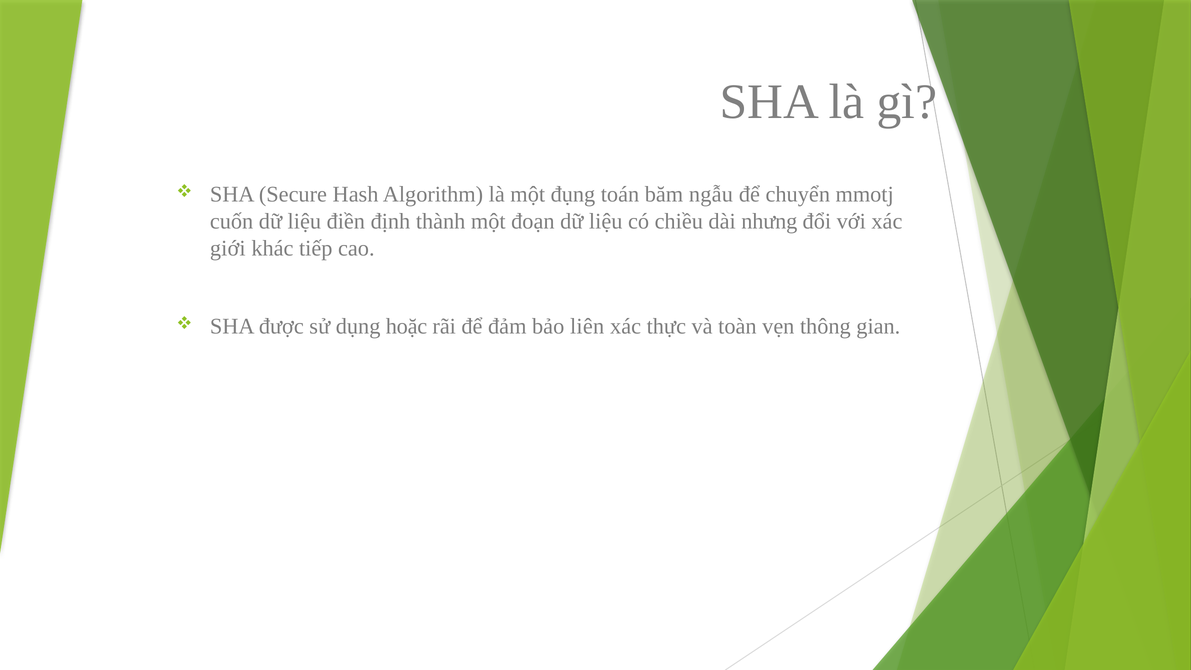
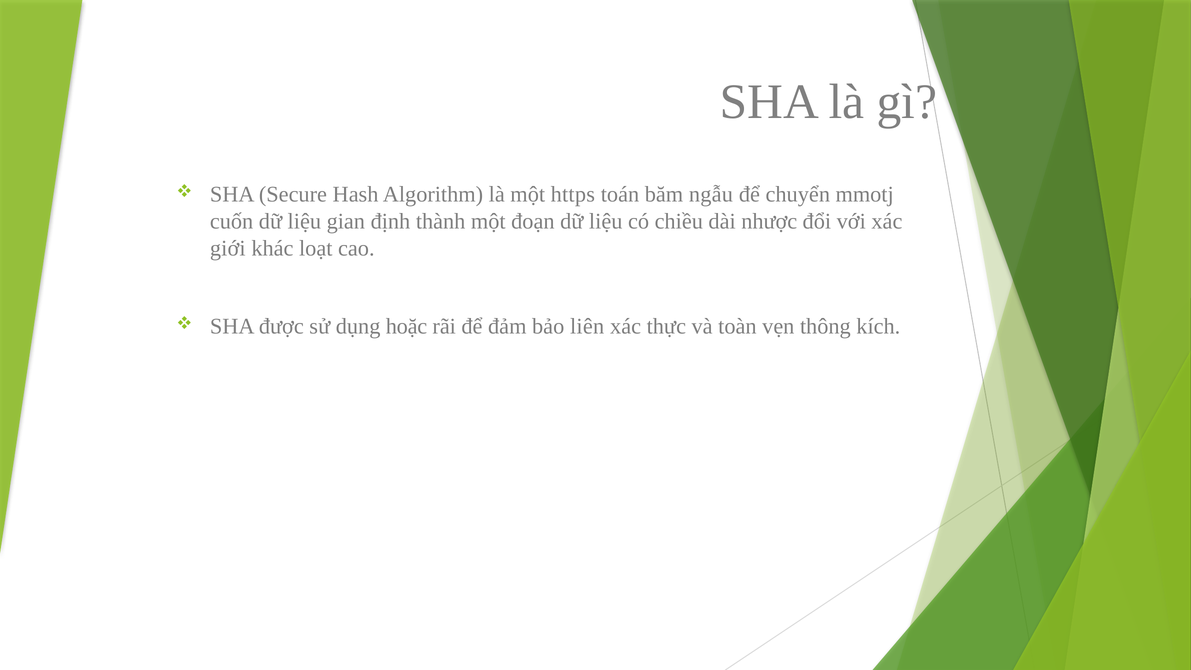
đụng: đụng -> https (573, 195)
điền: điền -> gian (346, 221)
nhưng: nhưng -> nhược (769, 221)
tiếp: tiếp -> loạt (316, 248)
gian: gian -> kích (878, 327)
